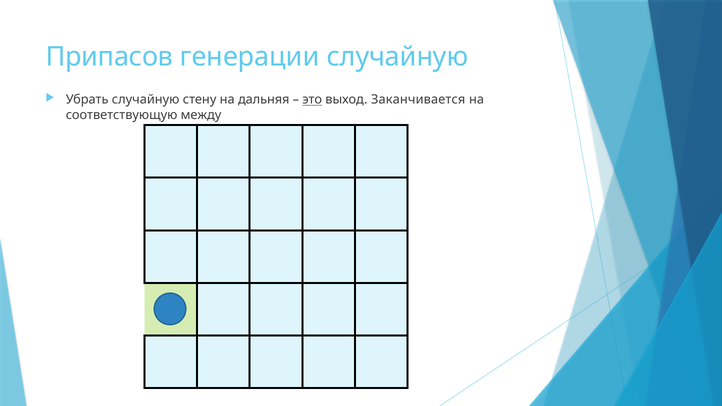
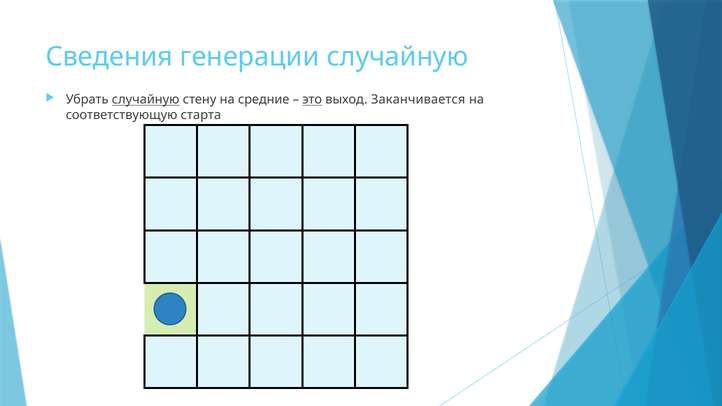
Припасов: Припасов -> Сведения (109, 57)
случайную underline: none -> present (146, 100)
дальняя: дальняя -> средние (264, 100)
между: между -> старта (201, 115)
